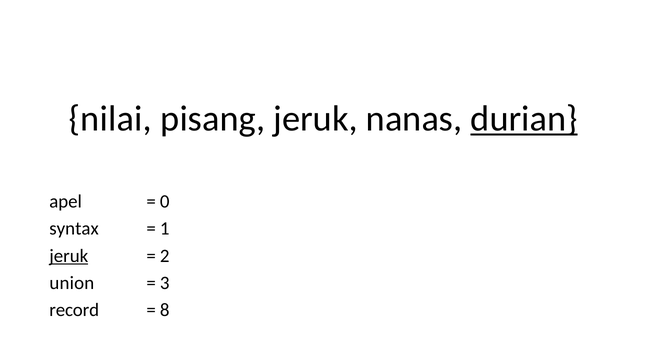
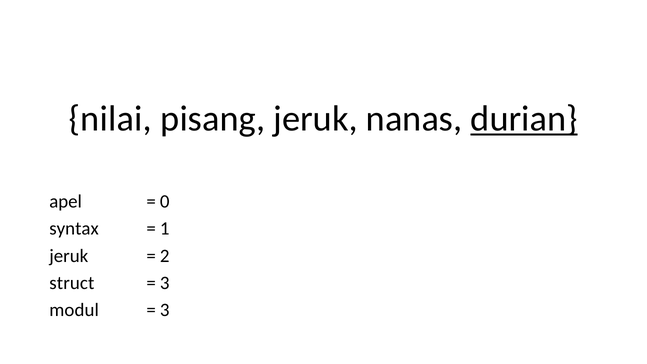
jeruk underline: present -> none (69, 256)
union: union -> struct (72, 283)
record: record -> modul (74, 310)
8: 8 -> 3 (165, 310)
